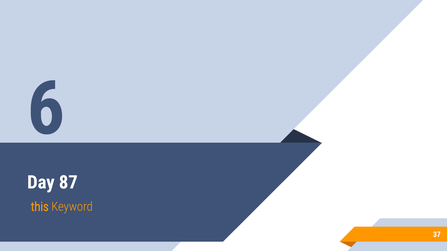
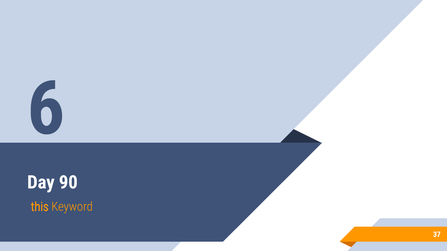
87: 87 -> 90 (68, 183)
